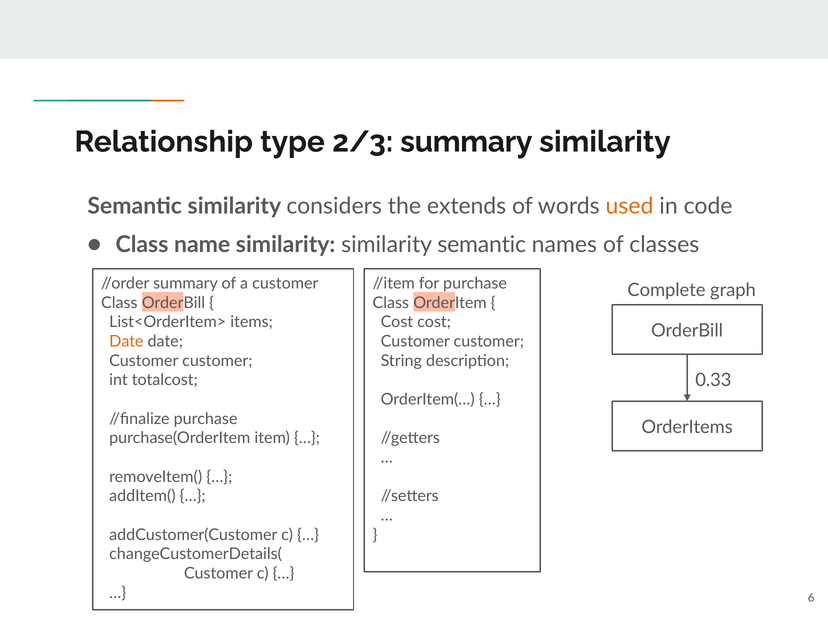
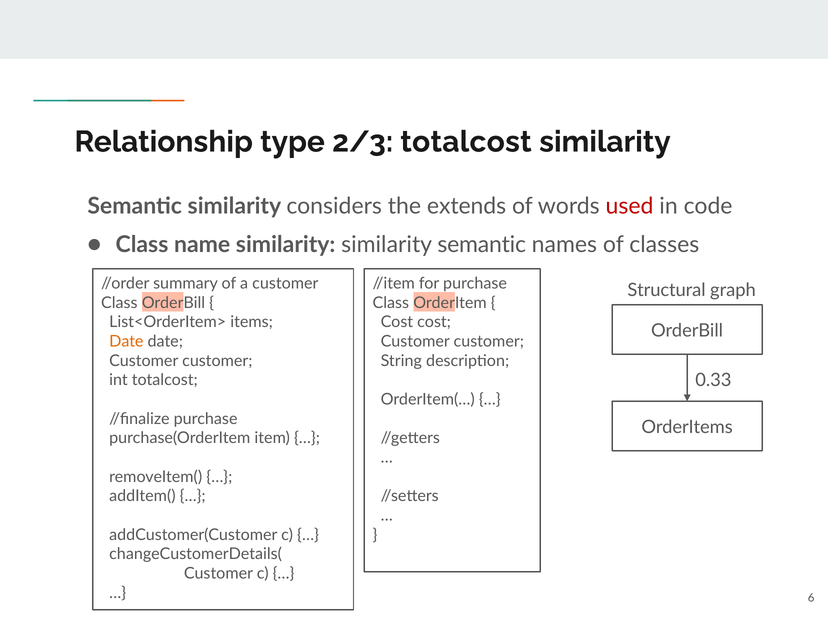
2/3 summary: summary -> totalcost (466, 142)
used colour: orange -> red (630, 206)
Complete: Complete -> Structural (666, 290)
